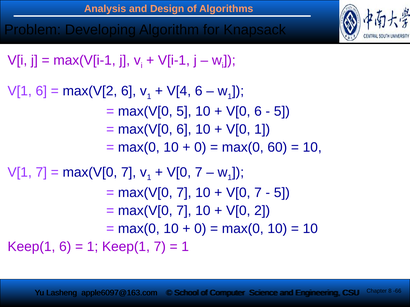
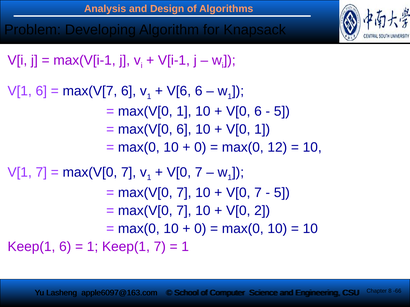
max(V[2: max(V[2 -> max(V[7 (90, 91)
V[4: V[4 -> V[6 (179, 91)
max(V[0 5: 5 -> 1 (184, 112)
60: 60 -> 12 (277, 148)
